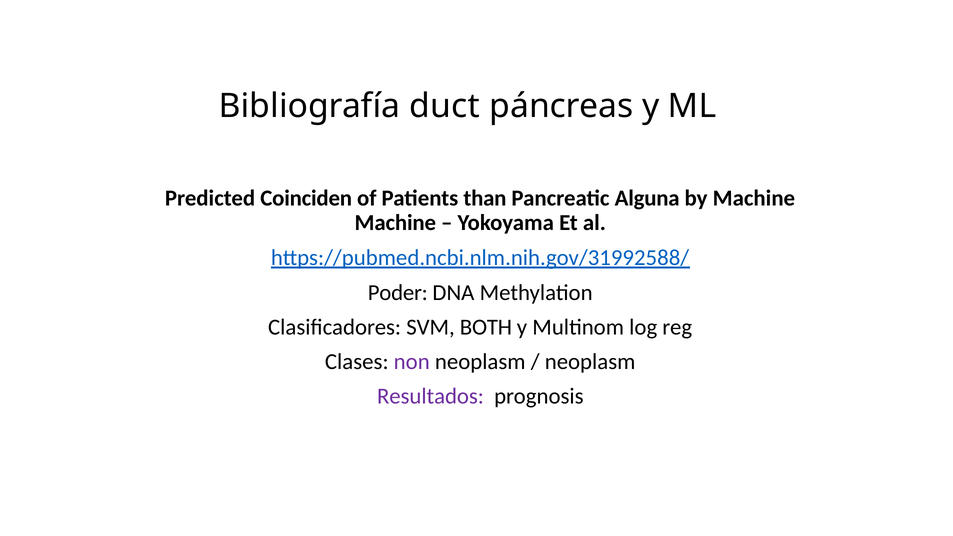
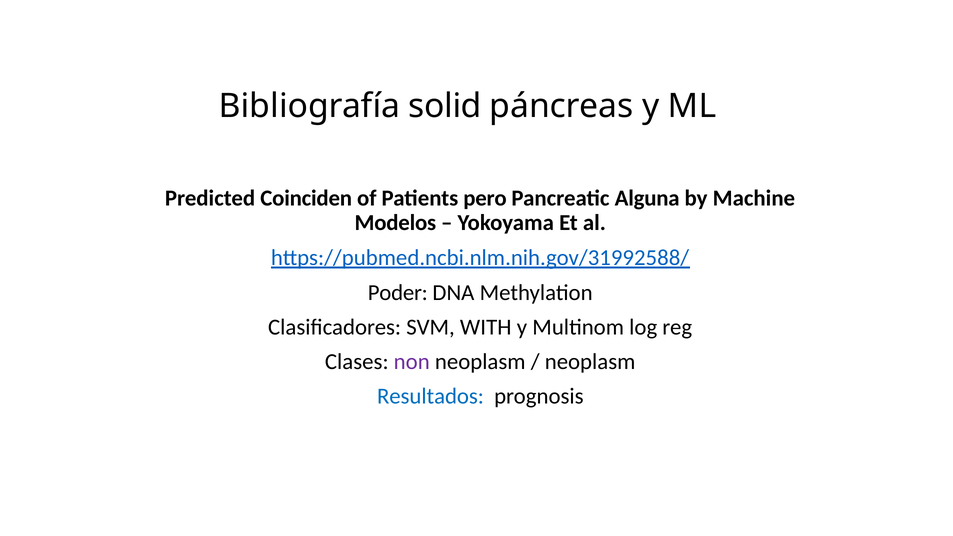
duct: duct -> solid (445, 106)
than: than -> pero (485, 198)
Machine: Machine -> Modelos (395, 223)
BOTH: BOTH -> WITH (486, 327)
Resultados colour: purple -> blue (430, 396)
